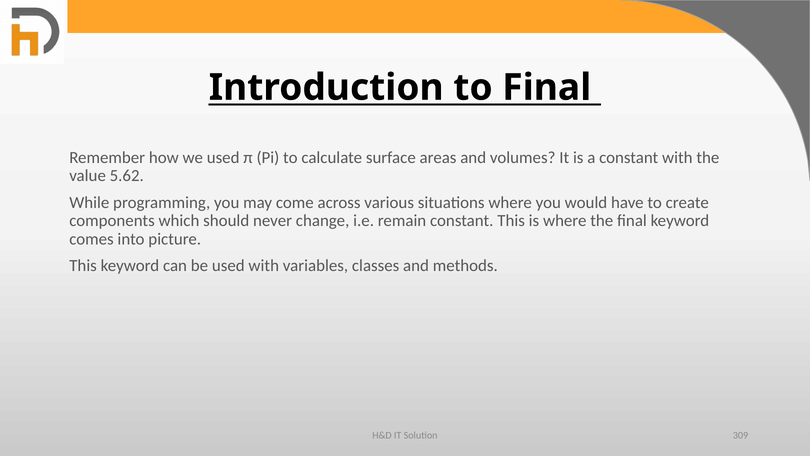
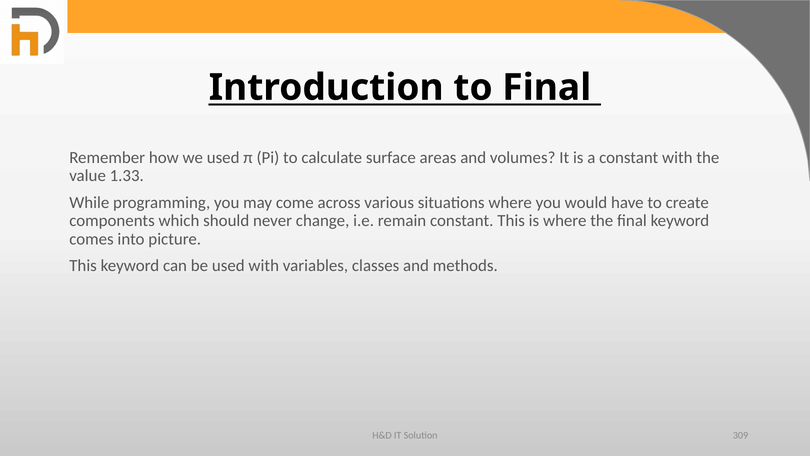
5.62: 5.62 -> 1.33 (127, 176)
